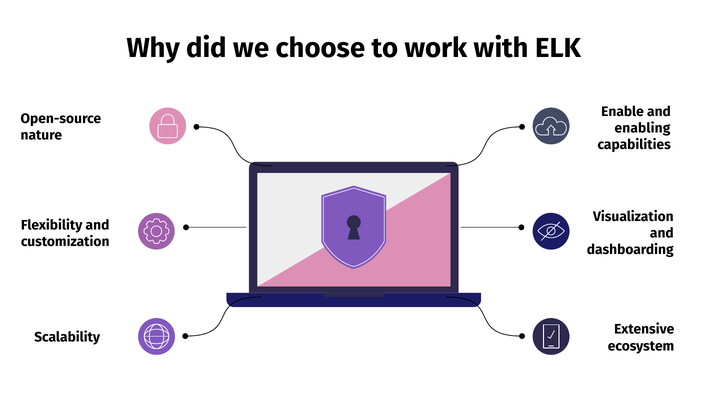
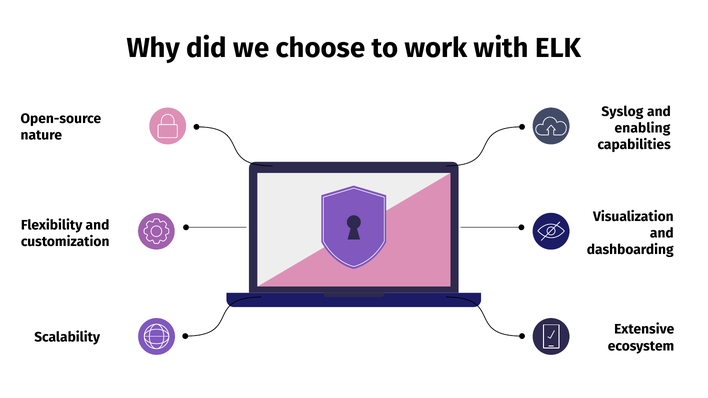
Enable: Enable -> Syslog (622, 112)
